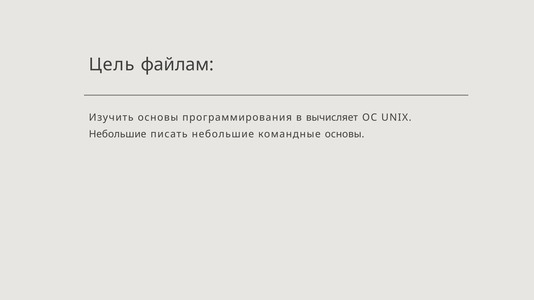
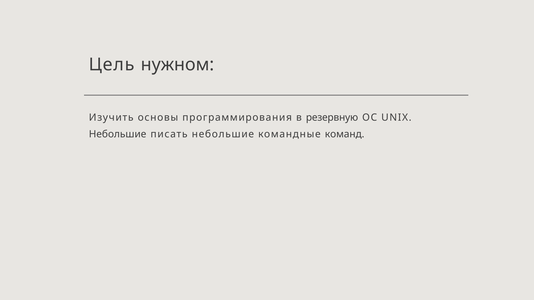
файлам: файлам -> нужном (177, 65)
вычисляет: вычисляет -> резервную (332, 118)
командные основы: основы -> команд (345, 134)
